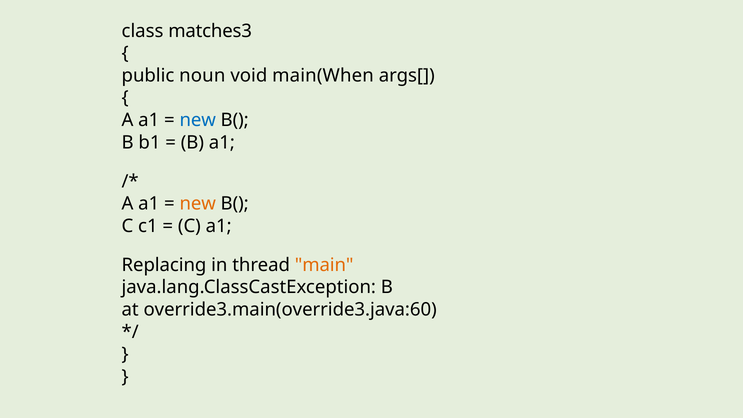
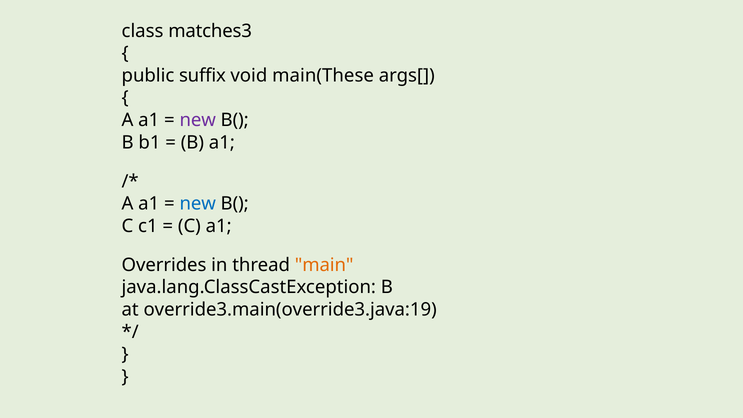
noun: noun -> suffix (202, 76)
main(When: main(When -> main(These (323, 76)
new colour: blue -> purple (198, 120)
new colour: orange -> blue (198, 204)
Replacing: Replacing -> Overrides (164, 265)
override3.main(override3.java:60: override3.main(override3.java:60 -> override3.main(override3.java:19 (290, 310)
